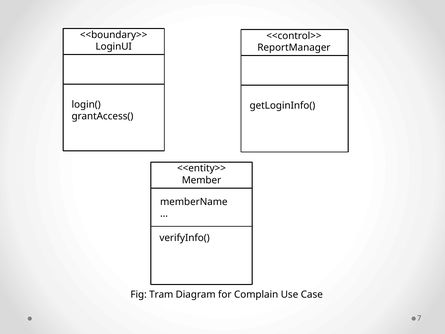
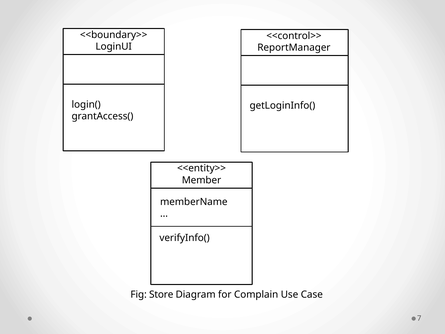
Tram: Tram -> Store (161, 294)
